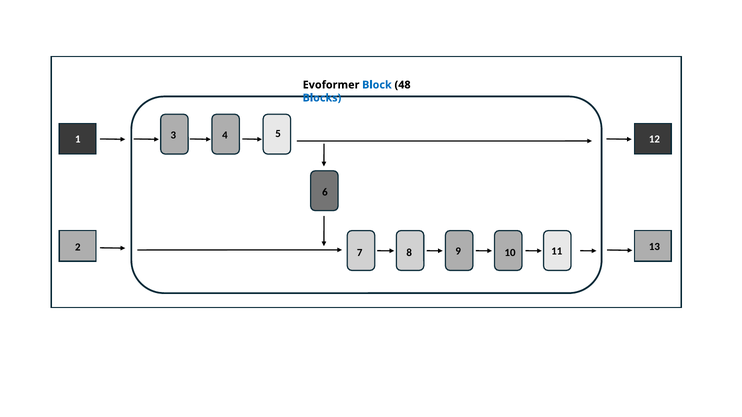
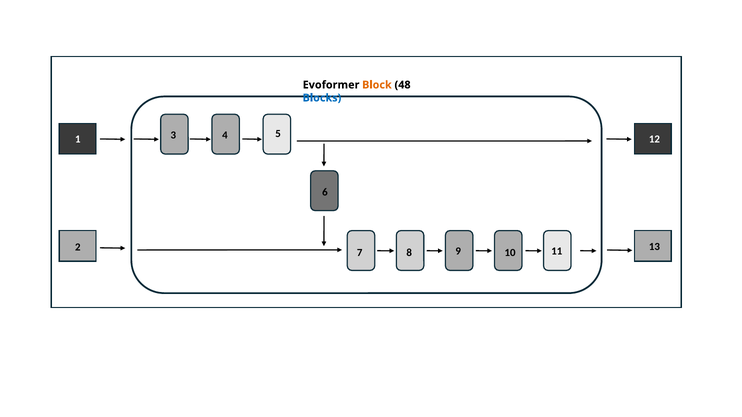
Block colour: blue -> orange (377, 85)
